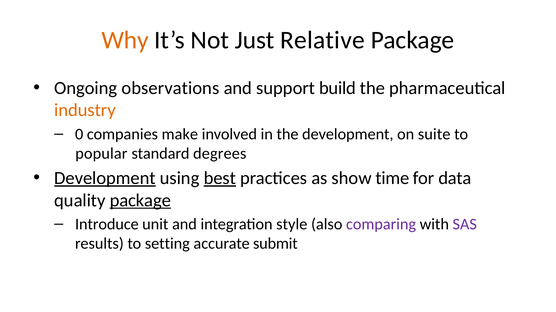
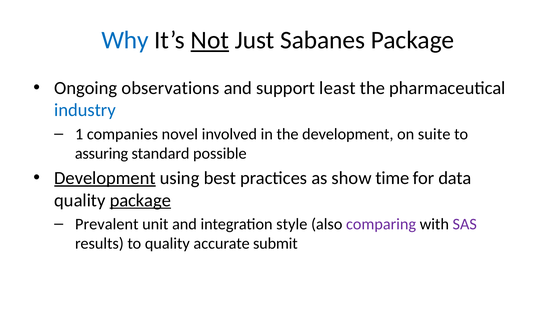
Why colour: orange -> blue (125, 40)
Not underline: none -> present (210, 40)
Relative: Relative -> Sabanes (323, 40)
build: build -> least (337, 88)
industry colour: orange -> blue (85, 110)
0: 0 -> 1 (79, 134)
make: make -> novel (180, 134)
popular: popular -> assuring (102, 154)
degrees: degrees -> possible (220, 154)
best underline: present -> none (220, 179)
Introduce: Introduce -> Prevalent (107, 225)
to setting: setting -> quality (167, 244)
